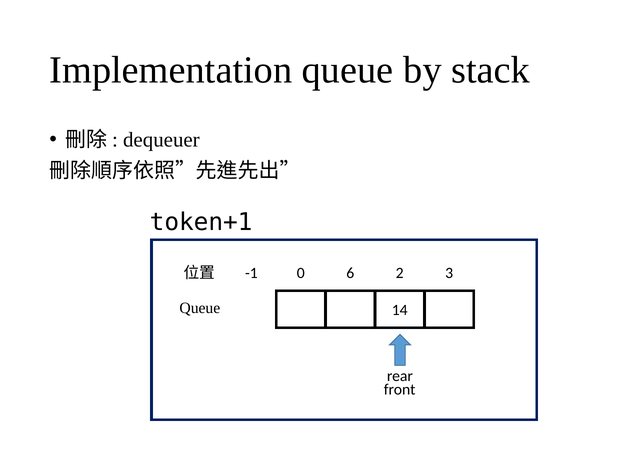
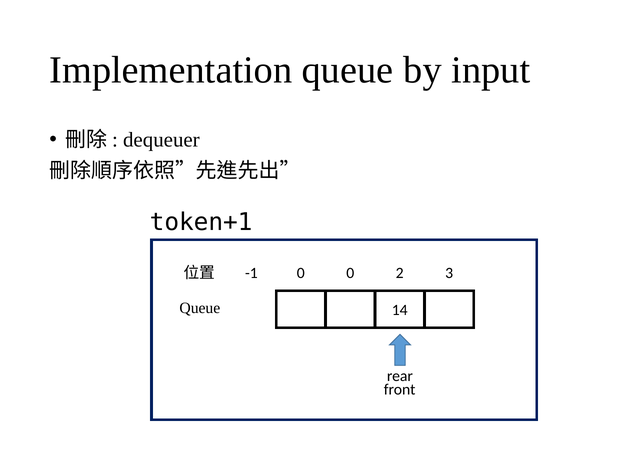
stack: stack -> input (491, 70)
0 6: 6 -> 0 (350, 273)
